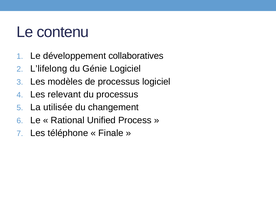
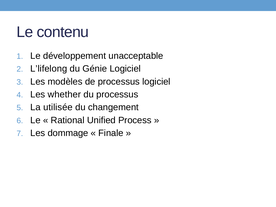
collaboratives: collaboratives -> unacceptable (136, 56)
relevant: relevant -> whether (64, 94)
téléphone: téléphone -> dommage (68, 133)
